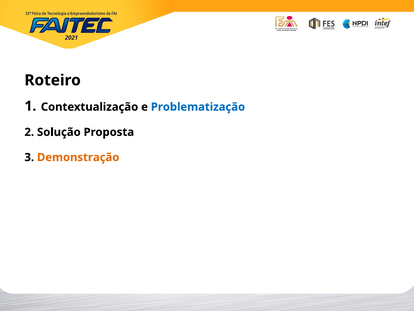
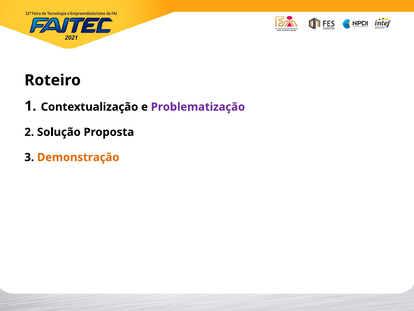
Problematização colour: blue -> purple (198, 107)
